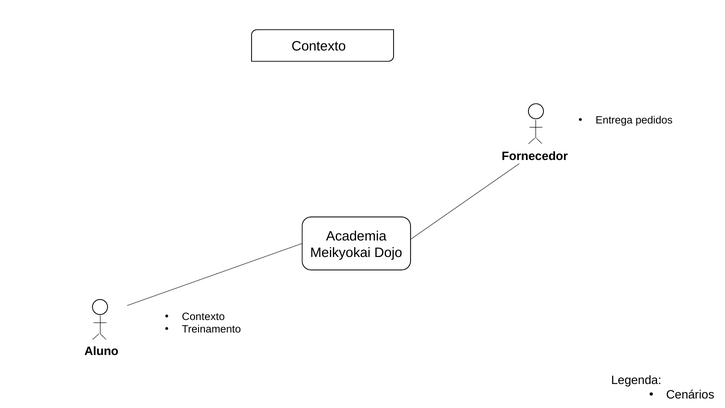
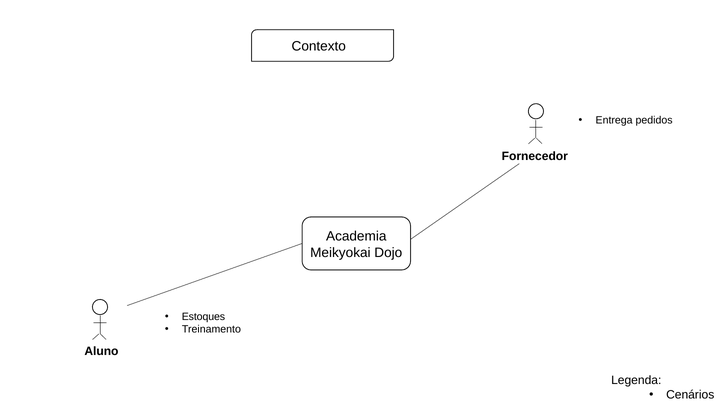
Contexto: Contexto -> Estoques (203, 317)
